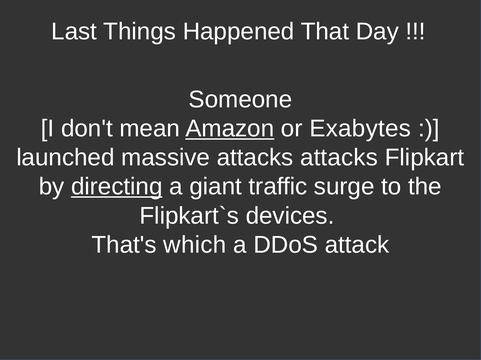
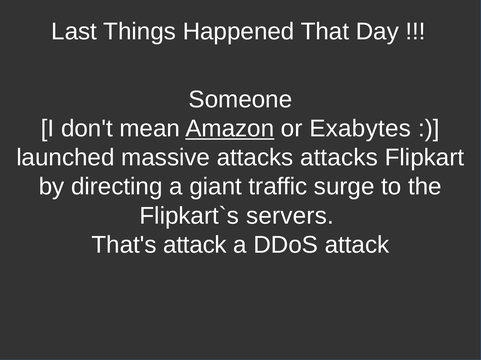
directing underline: present -> none (117, 187)
devices: devices -> servers (290, 216)
That's which: which -> attack (195, 245)
